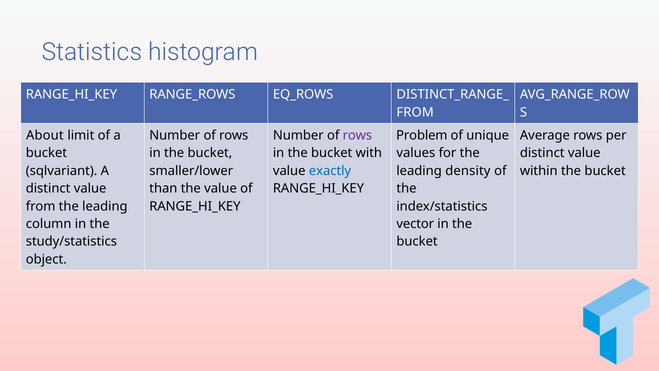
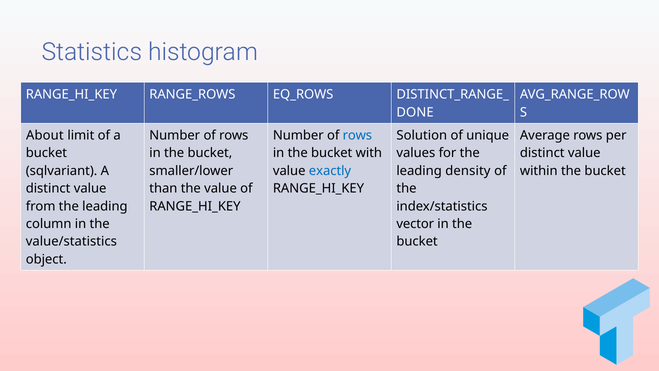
FROM: FROM -> DONE (415, 112)
rows colour: purple -> blue (357, 135)
Problem: Problem -> Solution (422, 135)
study/statistics: study/statistics -> value/statistics (71, 241)
